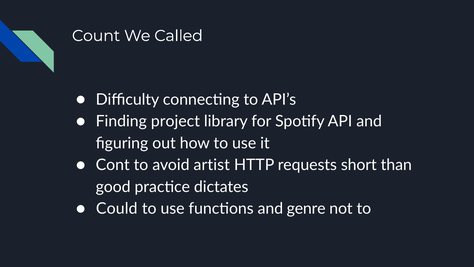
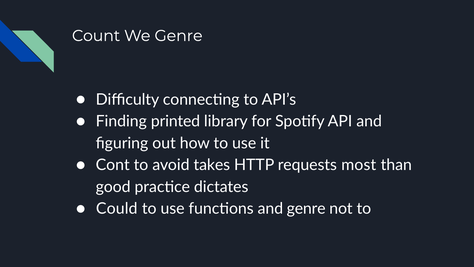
We Called: Called -> Genre (179, 36)
project: project -> printed (175, 121)
artist: artist -> takes (212, 165)
short: short -> most (359, 165)
